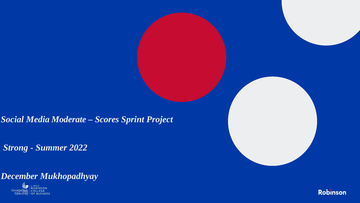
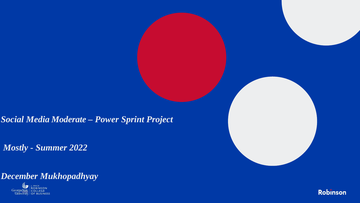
Scores: Scores -> Power (107, 119)
Strong: Strong -> Mostly (16, 147)
